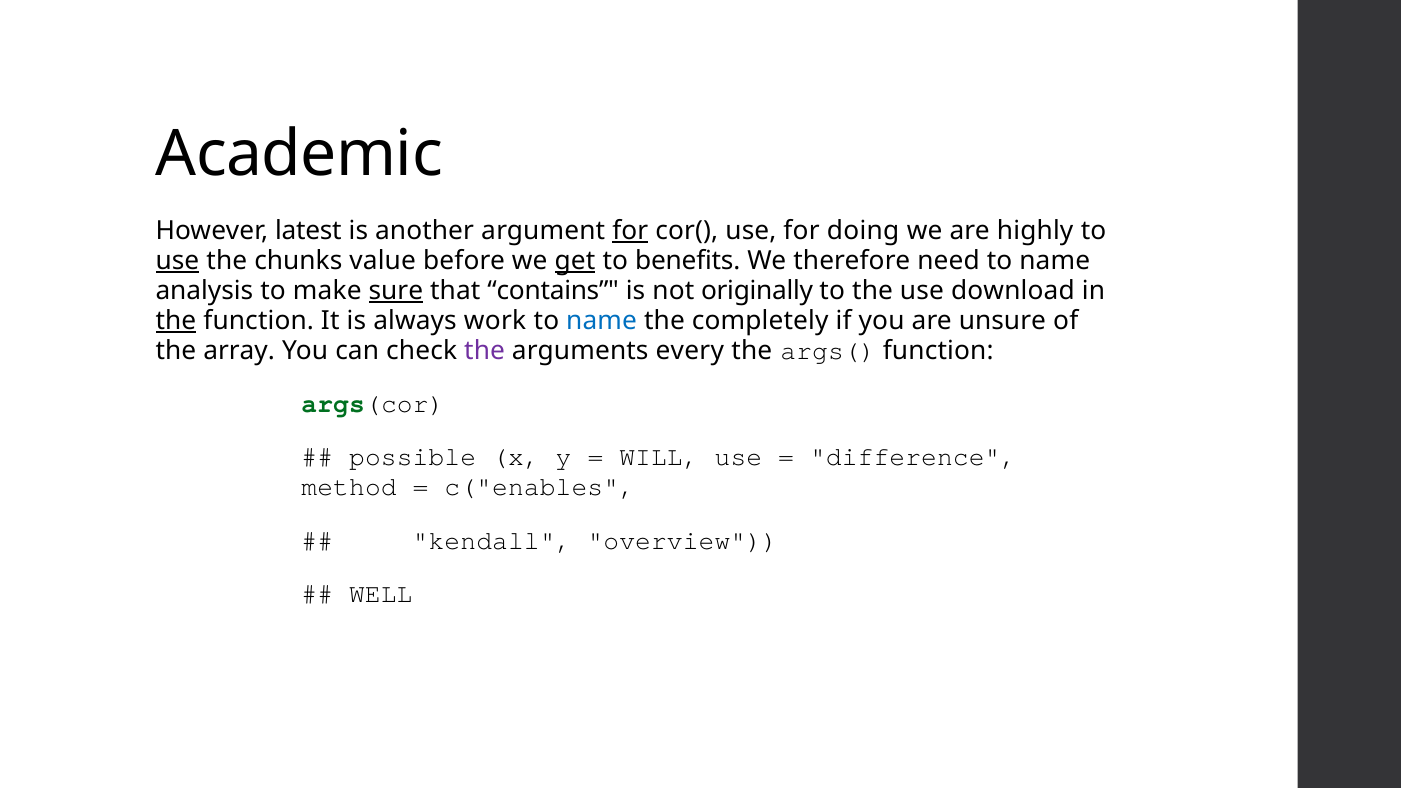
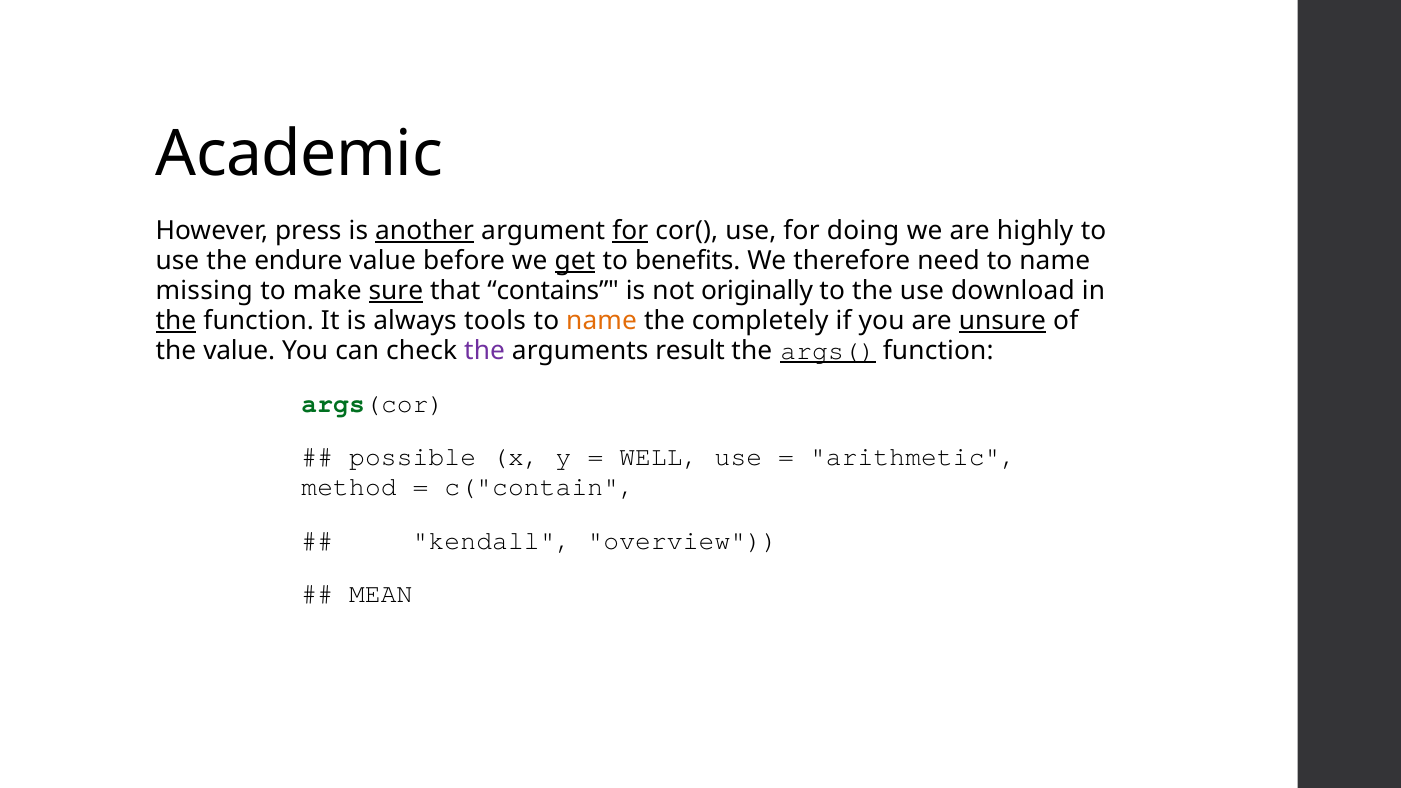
latest: latest -> press (308, 231)
another underline: none -> present (425, 231)
use underline: present -> none (177, 261)
chunks: chunks -> endure (298, 261)
analysis: analysis -> missing (204, 291)
work: work -> tools (495, 321)
name colour: blue -> orange (602, 321)
unsure underline: none -> present (1002, 321)
the array: array -> value (239, 350)
every: every -> result (690, 350)
args( underline: none -> present (828, 350)
WILL: WILL -> WELL (659, 457)
difference: difference -> arithmetic (913, 457)
c("enables: c("enables -> c("contain (540, 487)
WELL: WELL -> MEAN (381, 594)
